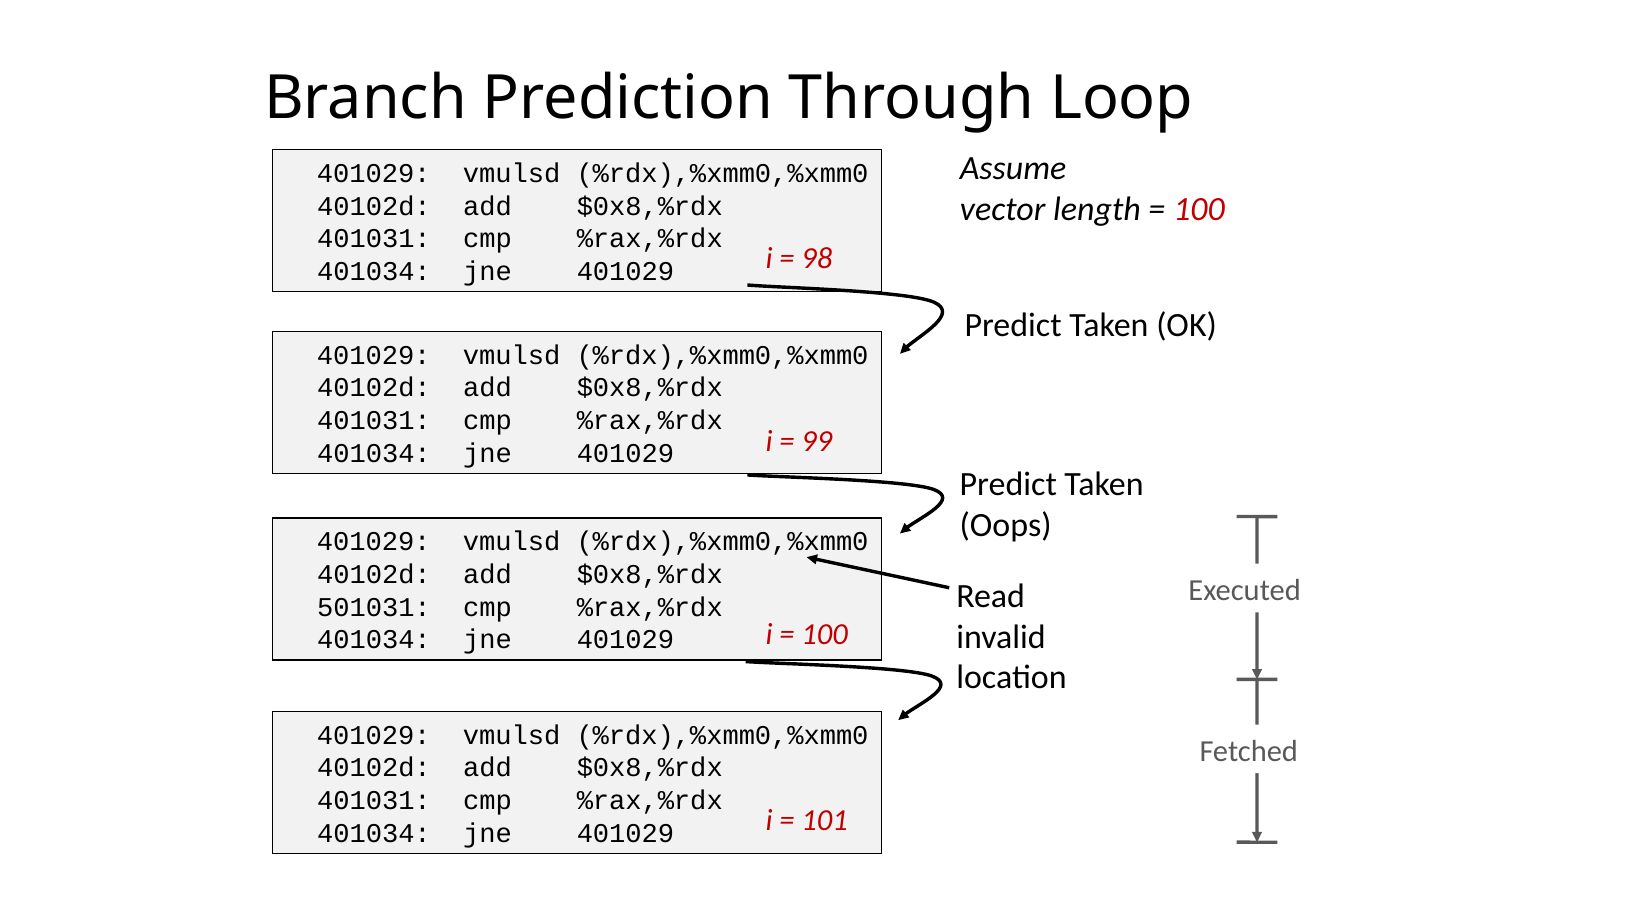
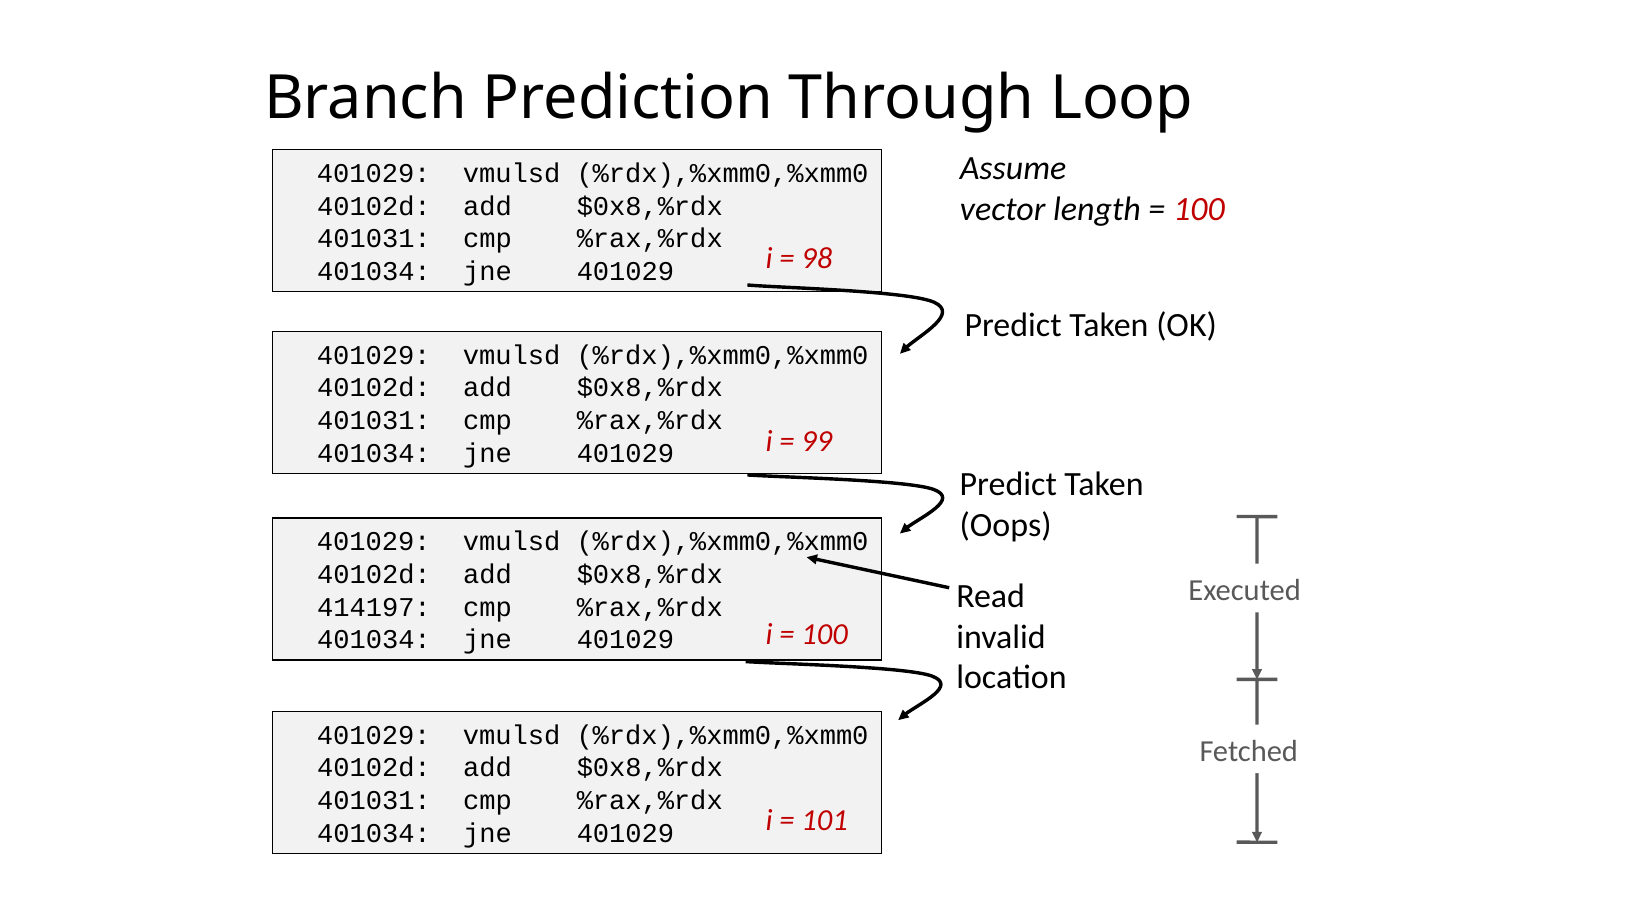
501031: 501031 -> 414197 (374, 607)
